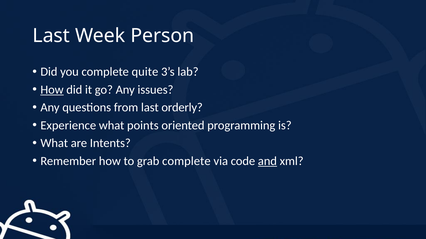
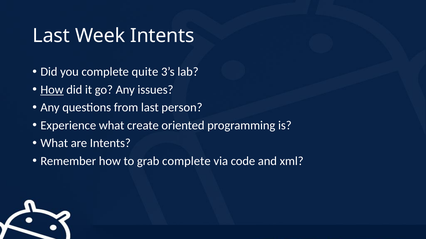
Week Person: Person -> Intents (162, 36)
orderly: orderly -> person (182, 108)
points: points -> create (143, 126)
and underline: present -> none (267, 161)
